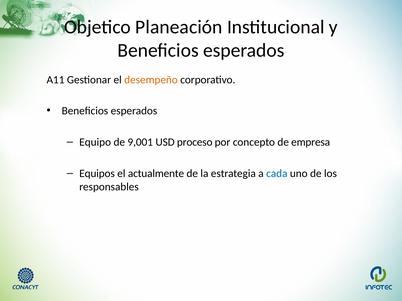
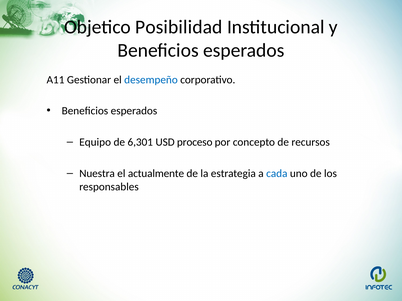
Planeación: Planeación -> Posibilidad (179, 27)
desempeño colour: orange -> blue (151, 80)
9,001: 9,001 -> 6,301 (140, 142)
empresa: empresa -> recursos (311, 142)
Equipos: Equipos -> Nuestra (97, 174)
